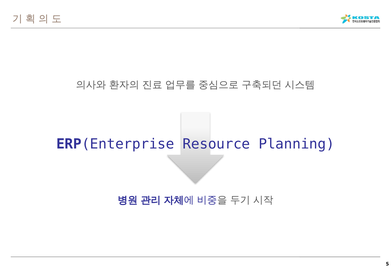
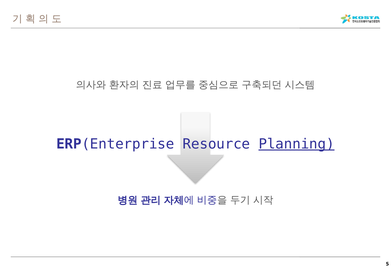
Planning underline: none -> present (297, 144)
